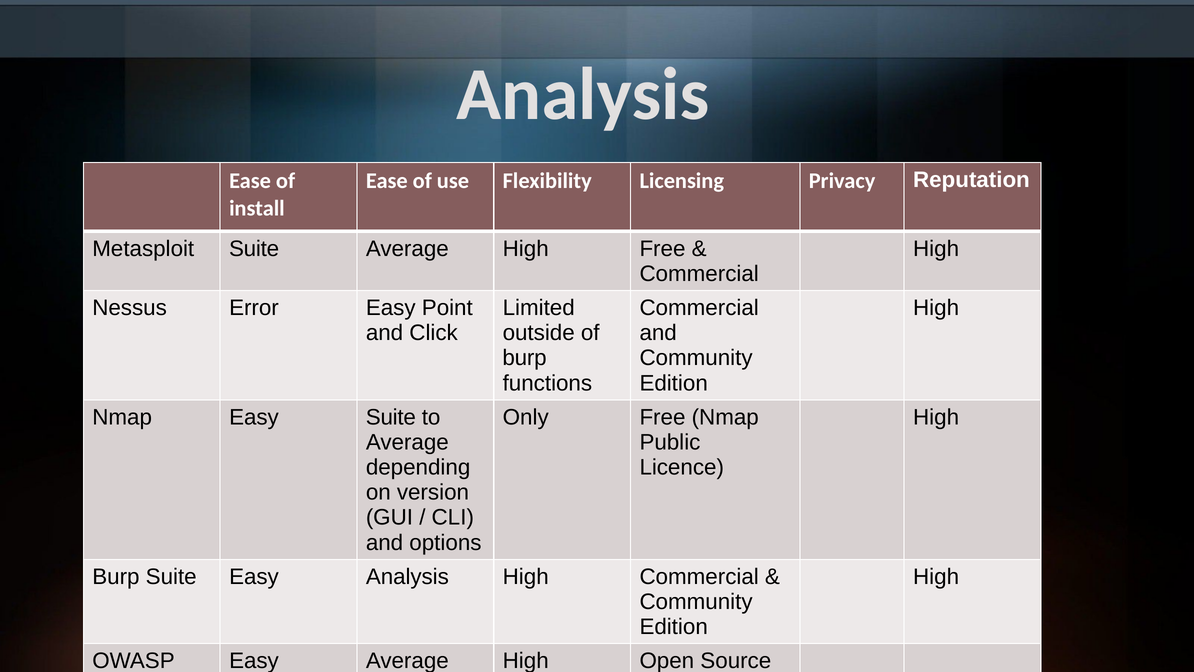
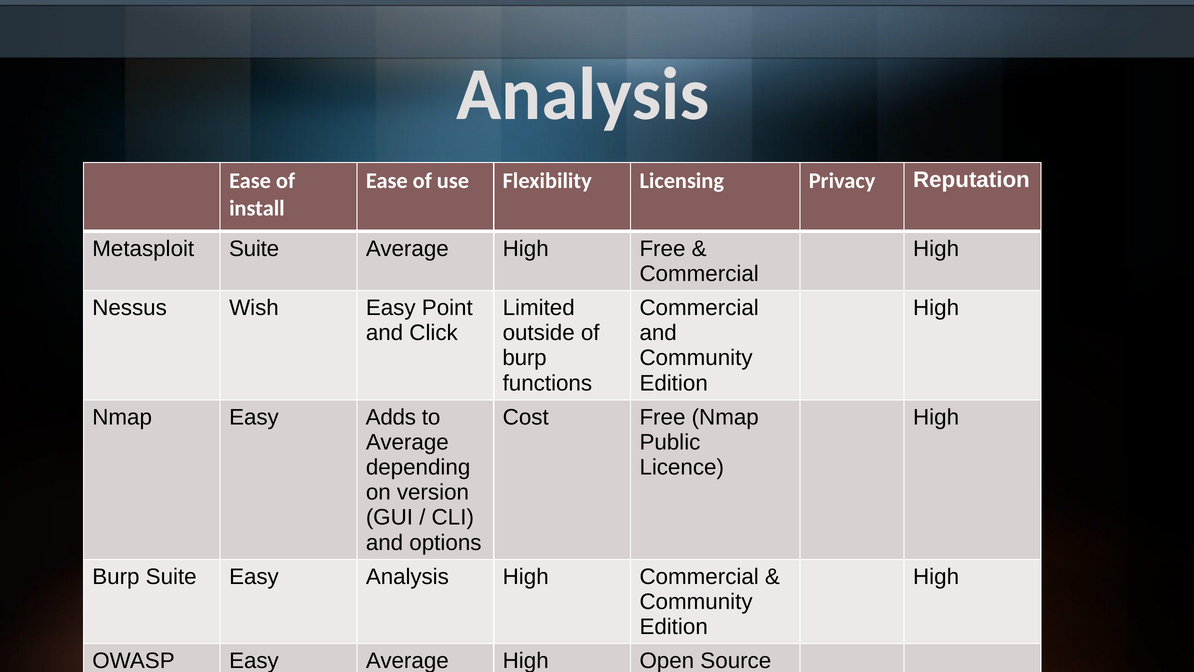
Error: Error -> Wish (254, 308)
Easy Suite: Suite -> Adds (391, 417)
Only: Only -> Cost (526, 417)
